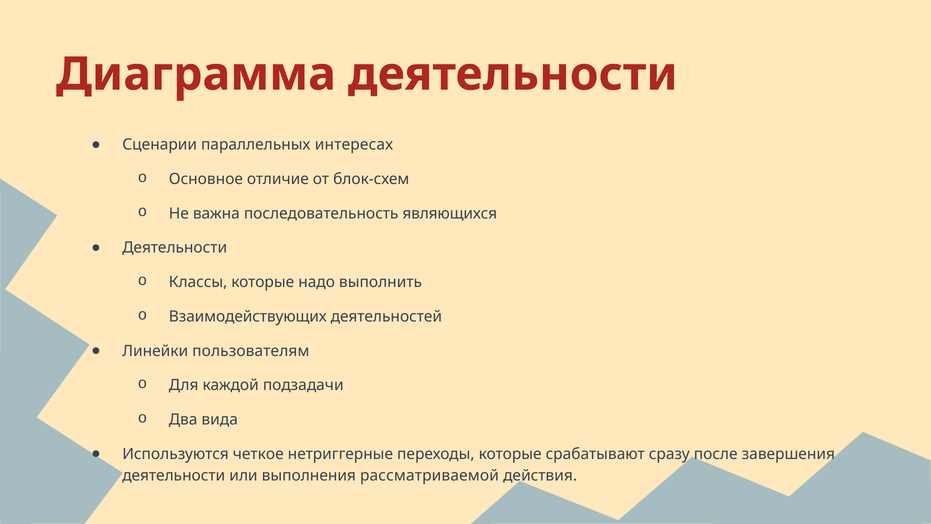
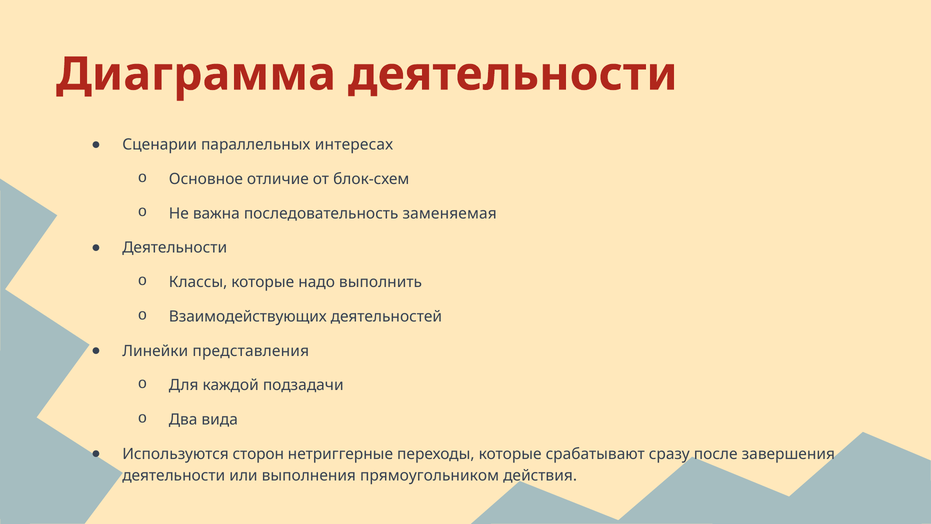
являющихся: являющихся -> заменяемая (450, 213)
пользователям: пользователям -> представления (251, 351)
четкое: четкое -> сторон (258, 454)
рассматриваемой: рассматриваемой -> прямоугольником (430, 475)
